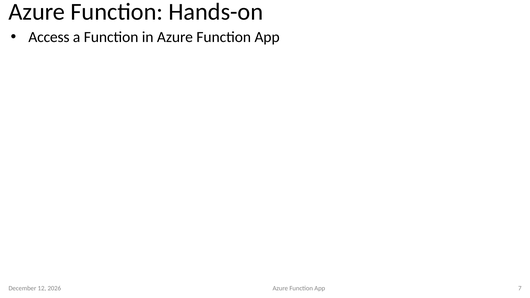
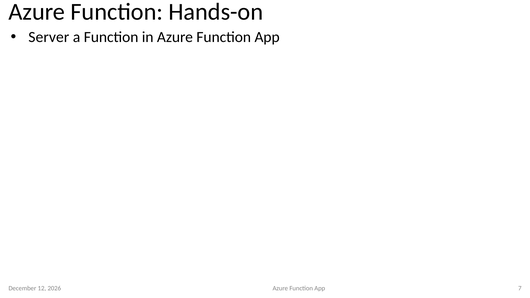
Access: Access -> Server (49, 37)
